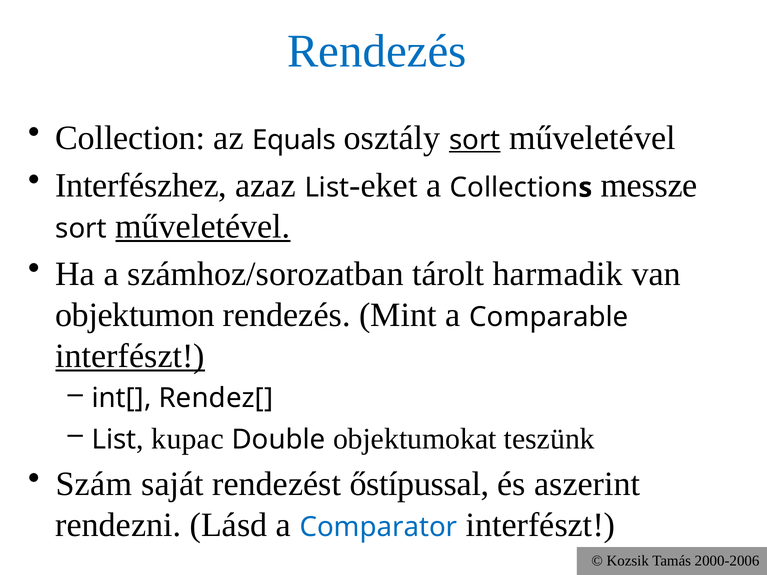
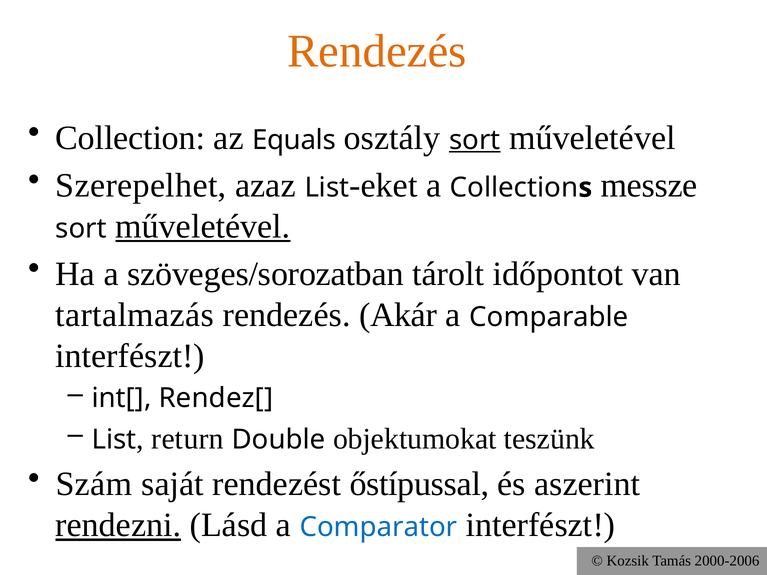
Rendezés colour: blue -> orange (377, 51)
Interfészhez: Interfészhez -> Szerepelhet (141, 186)
számhoz/sorozatban: számhoz/sorozatban -> szöveges/sorozatban (266, 274)
harmadik: harmadik -> időpontot (558, 274)
objektumon: objektumon -> tartalmazás (135, 315)
Mint: Mint -> Akár (398, 315)
interfészt underline: present -> none (130, 356)
kupac: kupac -> return (188, 439)
rendezni underline: none -> present (118, 525)
